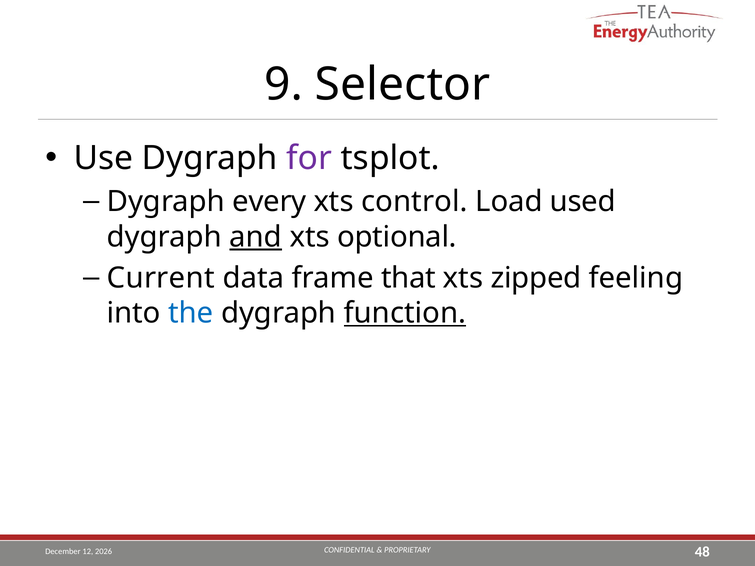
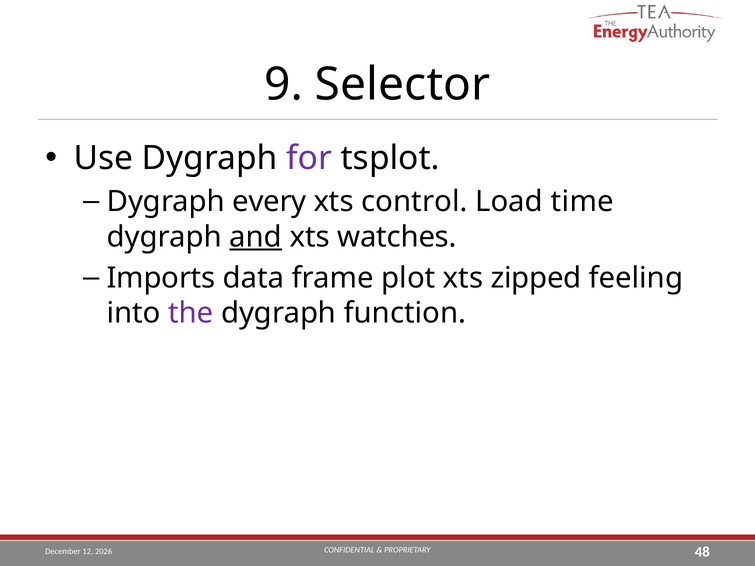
used: used -> time (582, 202)
optional: optional -> watches (397, 237)
Current: Current -> Imports (161, 278)
that: that -> plot (408, 278)
the colour: blue -> purple (191, 313)
function underline: present -> none (405, 313)
